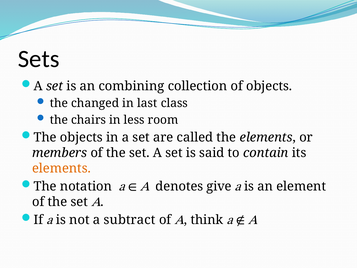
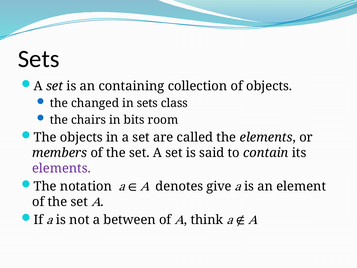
combining: combining -> containing (132, 86)
in last: last -> sets (147, 103)
less: less -> bits (134, 120)
elements colour: orange -> purple (61, 168)
subtract: subtract -> between (130, 220)
